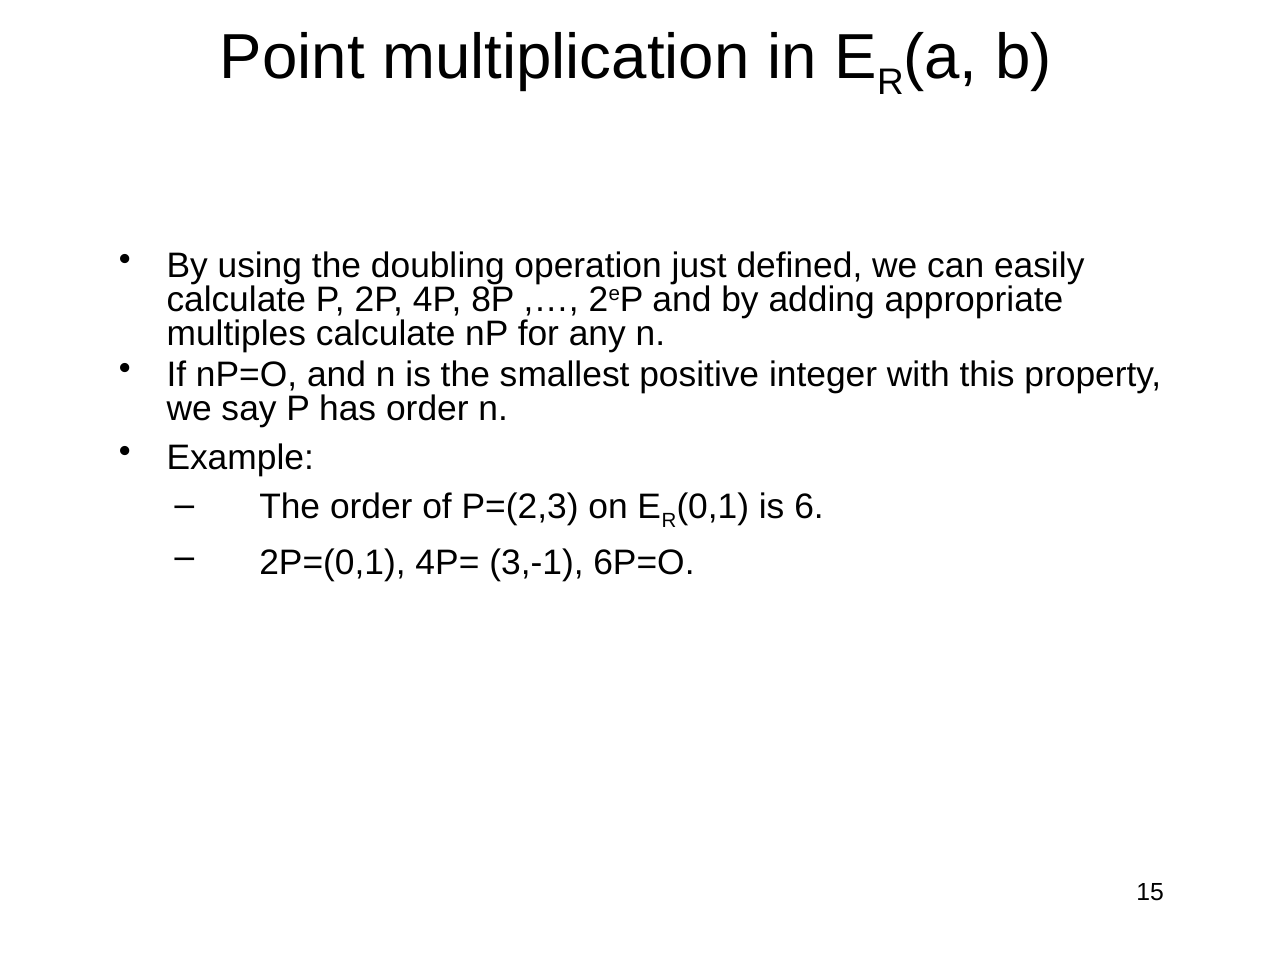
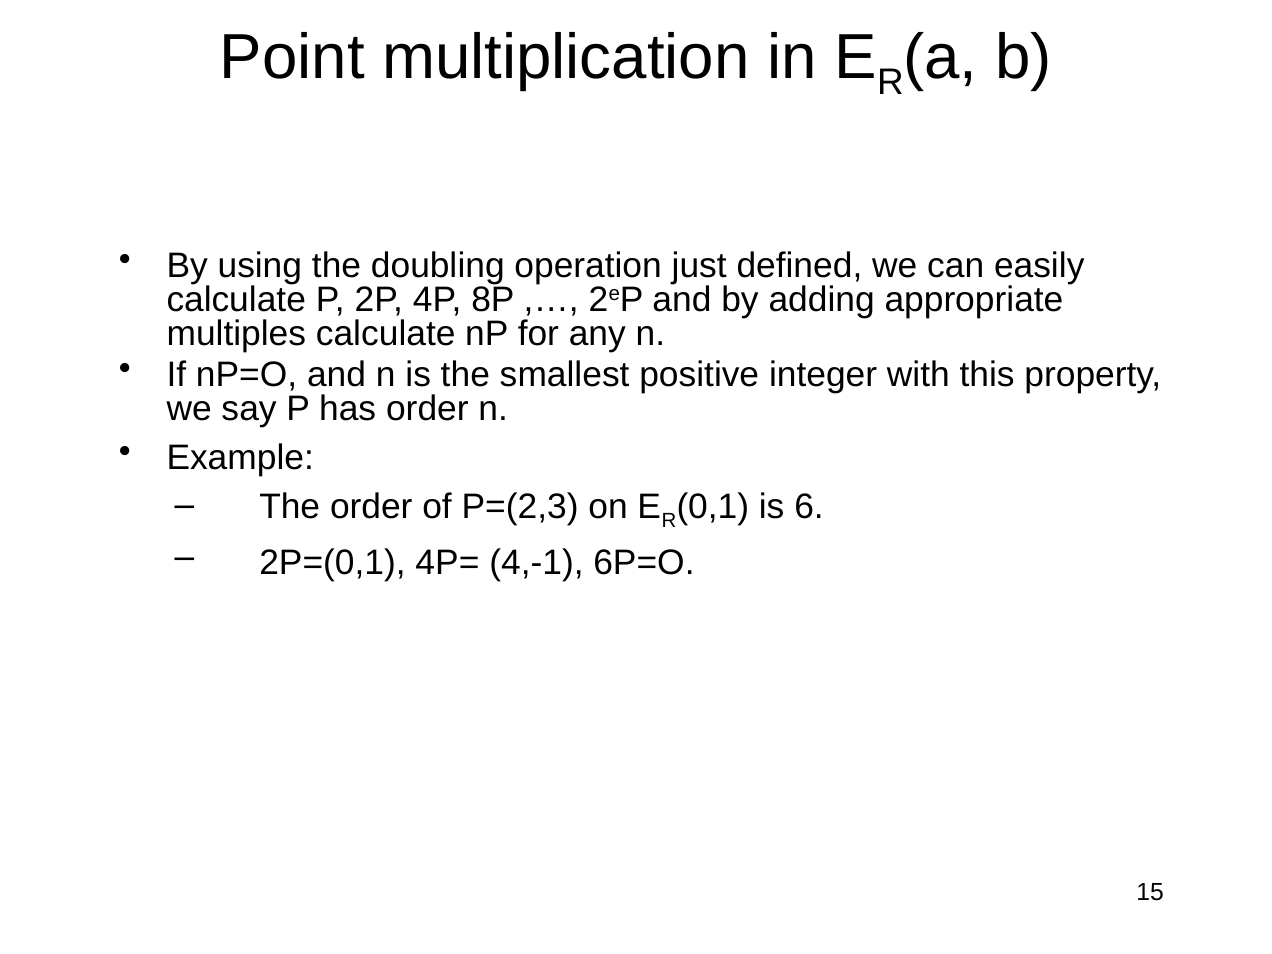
3,-1: 3,-1 -> 4,-1 (536, 563)
